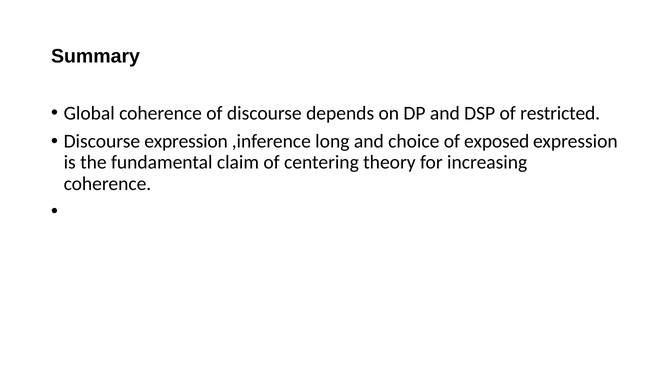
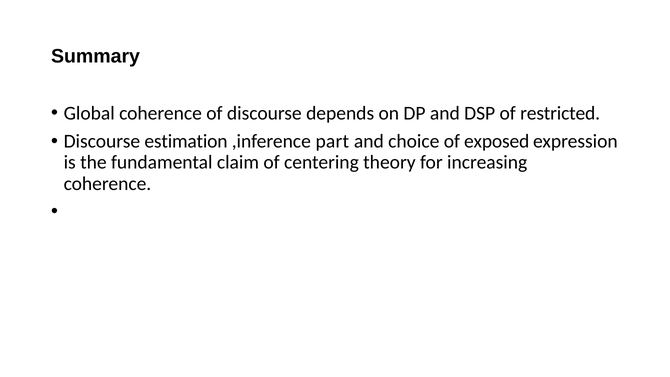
Discourse expression: expression -> estimation (186, 141)
long: long -> part (332, 141)
